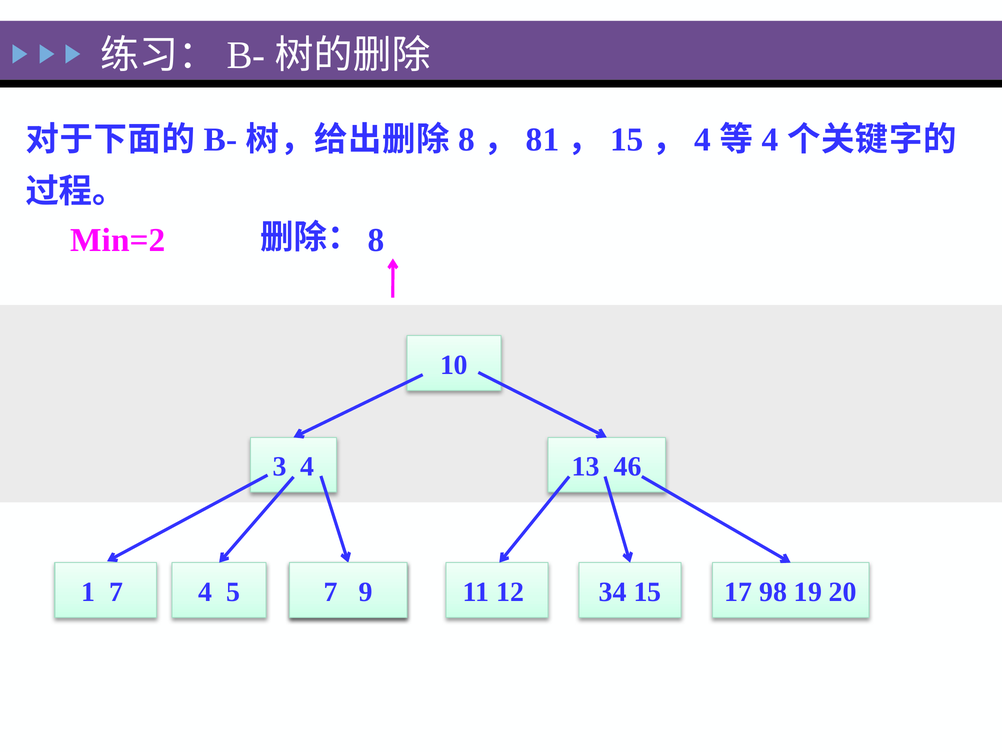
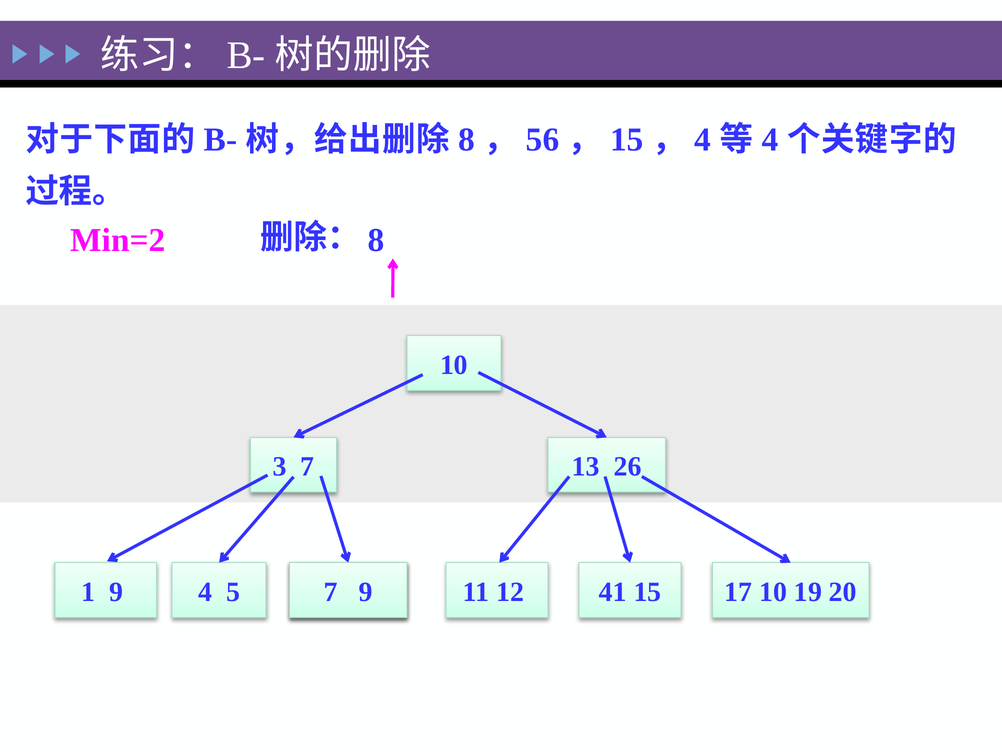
81: 81 -> 56 (543, 140)
3 4: 4 -> 7 (307, 466)
46: 46 -> 26 (628, 466)
1 7: 7 -> 9 (116, 592)
34: 34 -> 41 (613, 592)
17 98: 98 -> 10 (773, 592)
